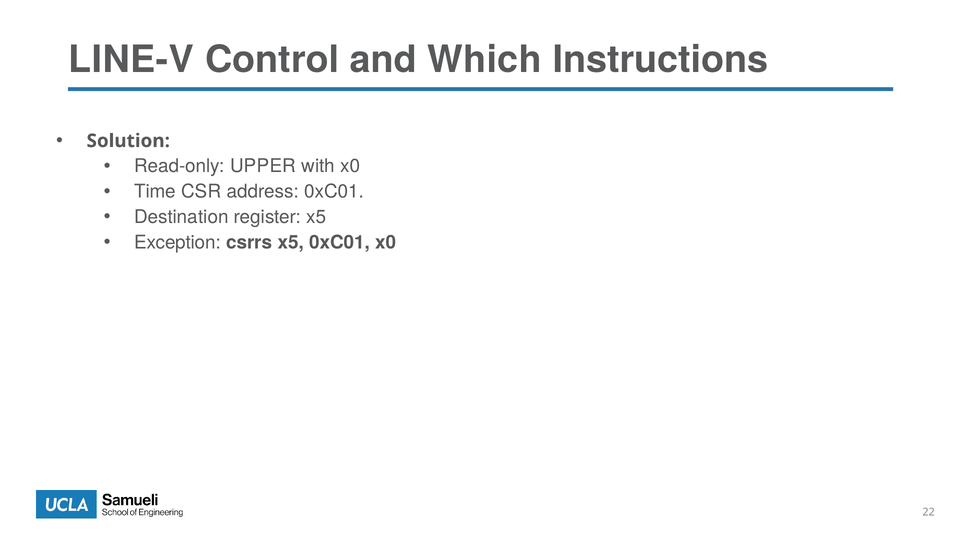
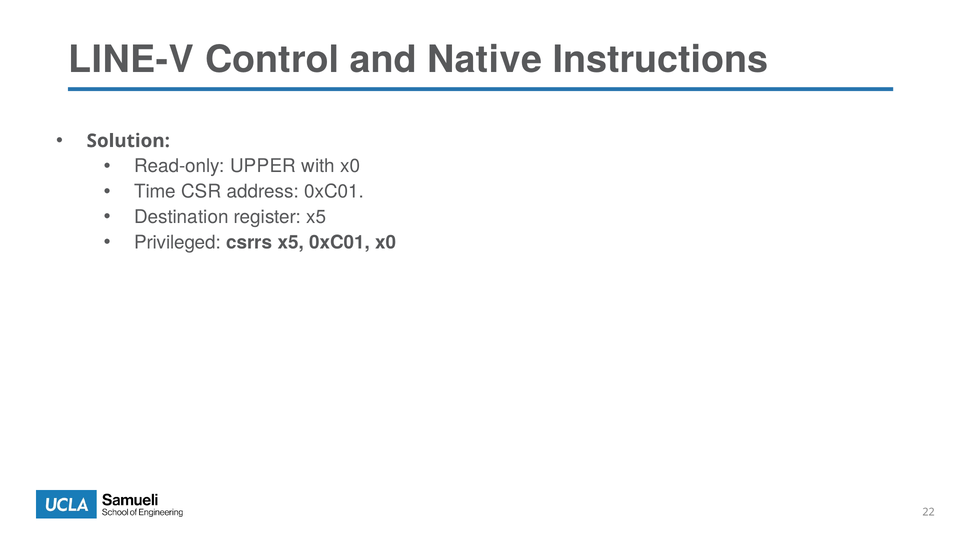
Which: Which -> Native (485, 60)
Exception: Exception -> Privileged (177, 242)
